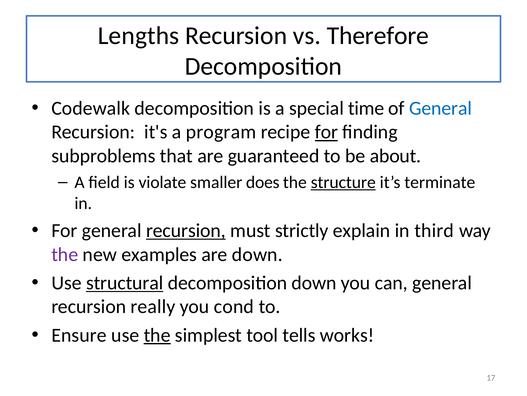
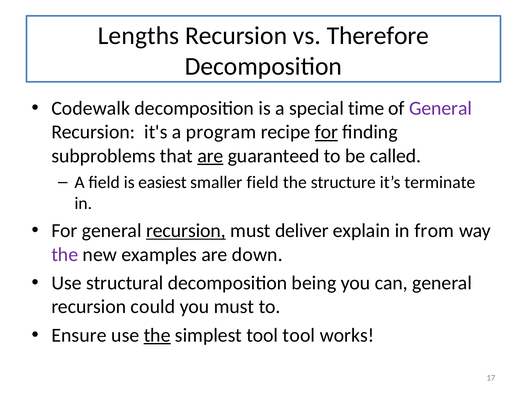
General colour: blue -> purple (441, 108)
are underline: none -> present (210, 156)
about: about -> called (396, 156)
violate: violate -> easiest (162, 182)
smaller does: does -> field (263, 182)
structure underline: present -> none (343, 182)
strictly: strictly -> deliver (302, 230)
third: third -> from (434, 230)
structural underline: present -> none (125, 282)
decomposition down: down -> being (314, 282)
really: really -> could (153, 306)
you cond: cond -> must (234, 306)
tool tells: tells -> tool (299, 335)
